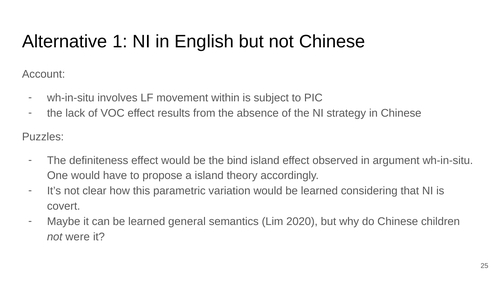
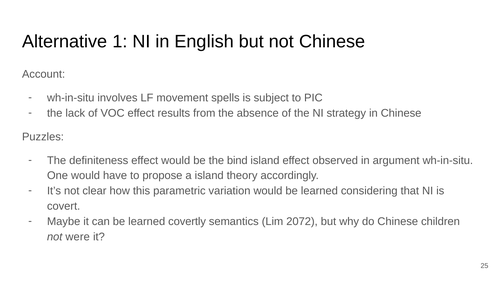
within: within -> spells (225, 98)
general: general -> covertly (187, 222)
2020: 2020 -> 2072 (302, 222)
